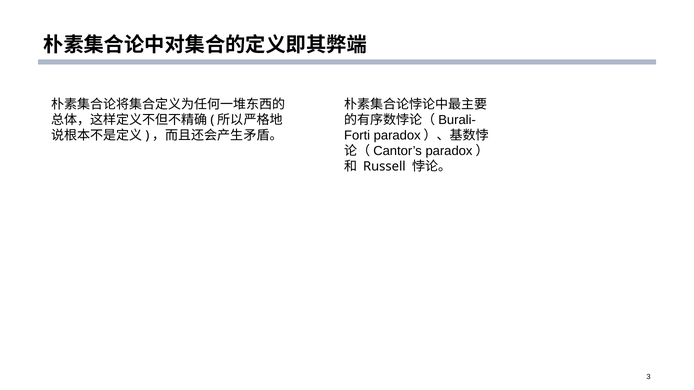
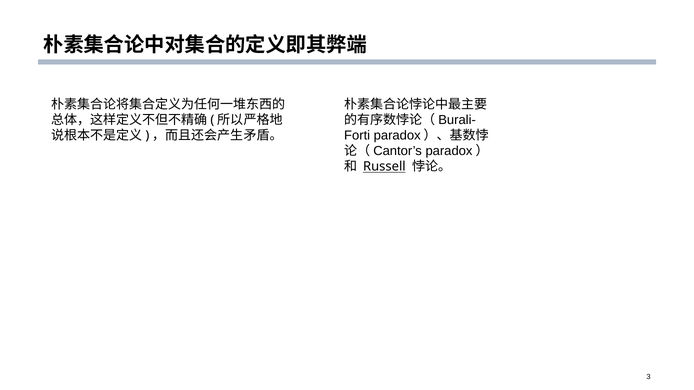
Russell underline: none -> present (384, 167)
